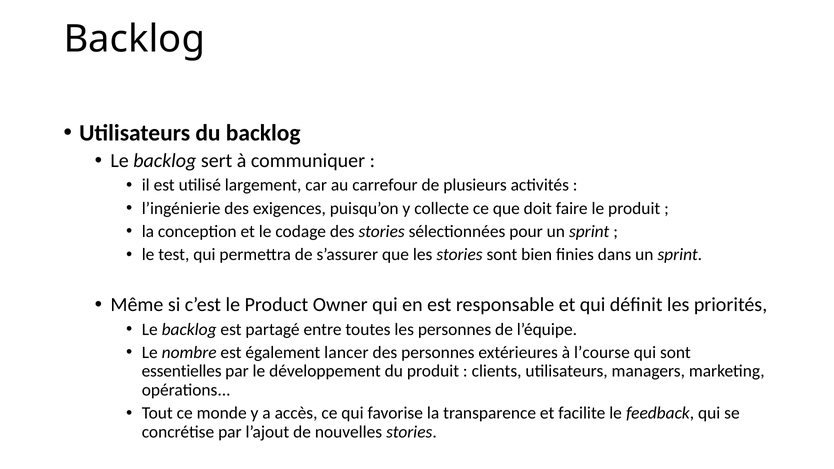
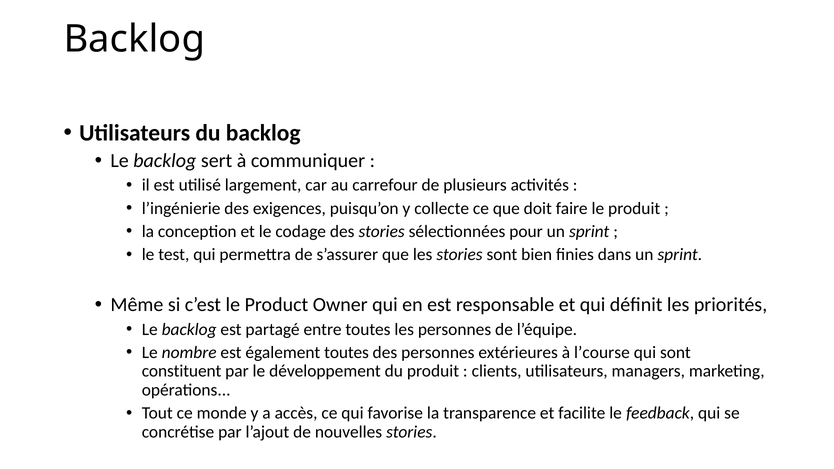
également lancer: lancer -> toutes (347, 353)
essentielles: essentielles -> constituent (182, 371)
